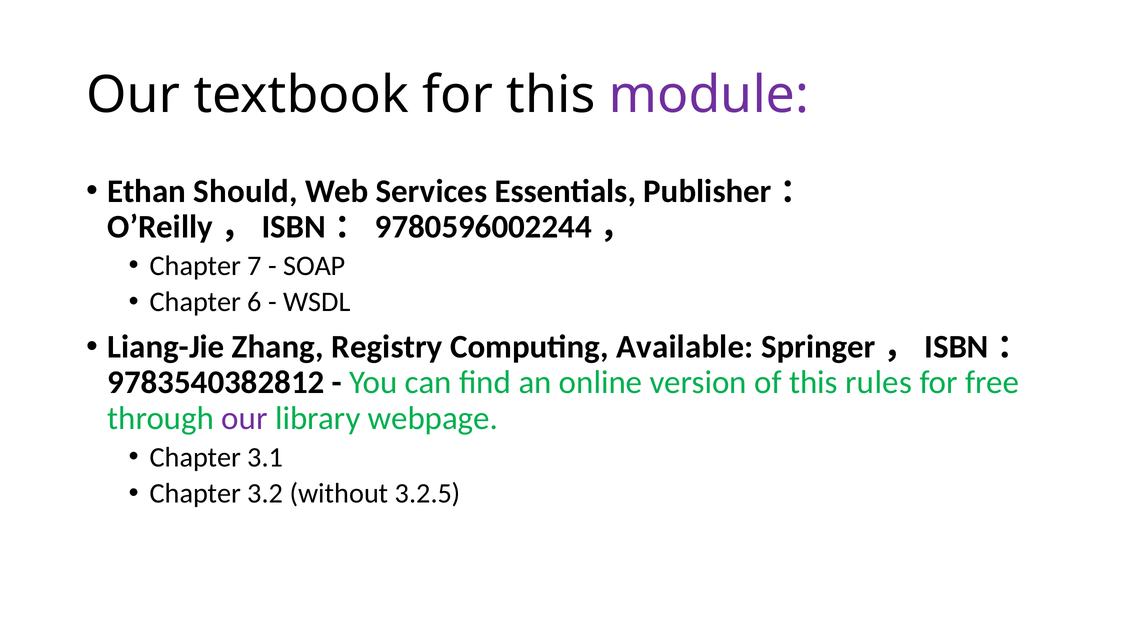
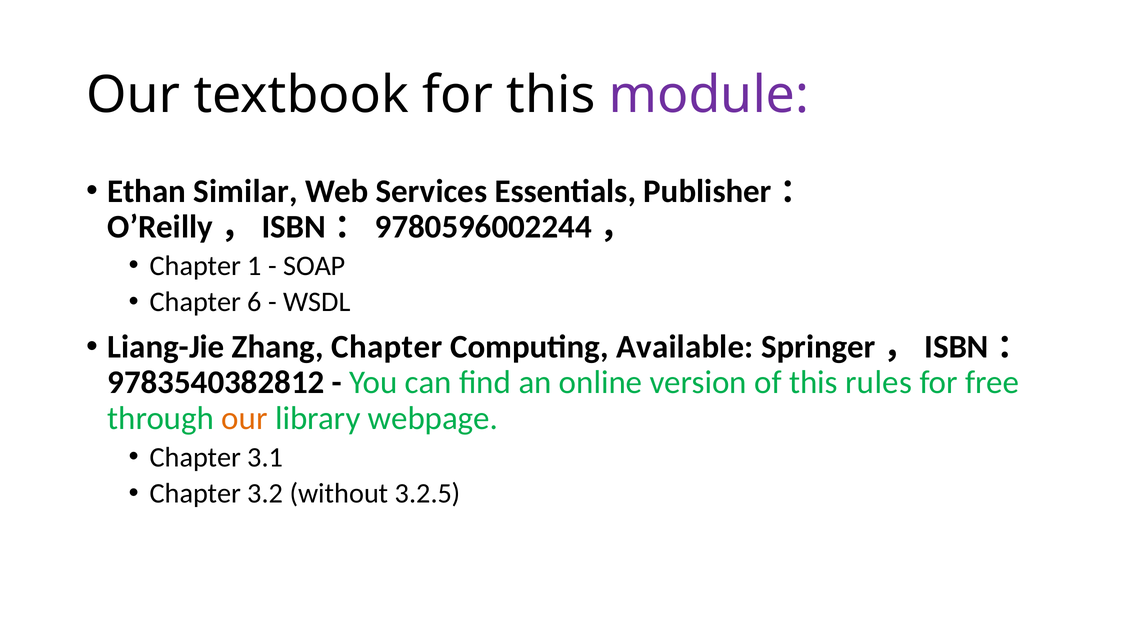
Should: Should -> Similar (246, 191)
7: 7 -> 1 (255, 266)
Zhang Registry: Registry -> Chapter (387, 347)
our colour: purple -> orange (245, 418)
